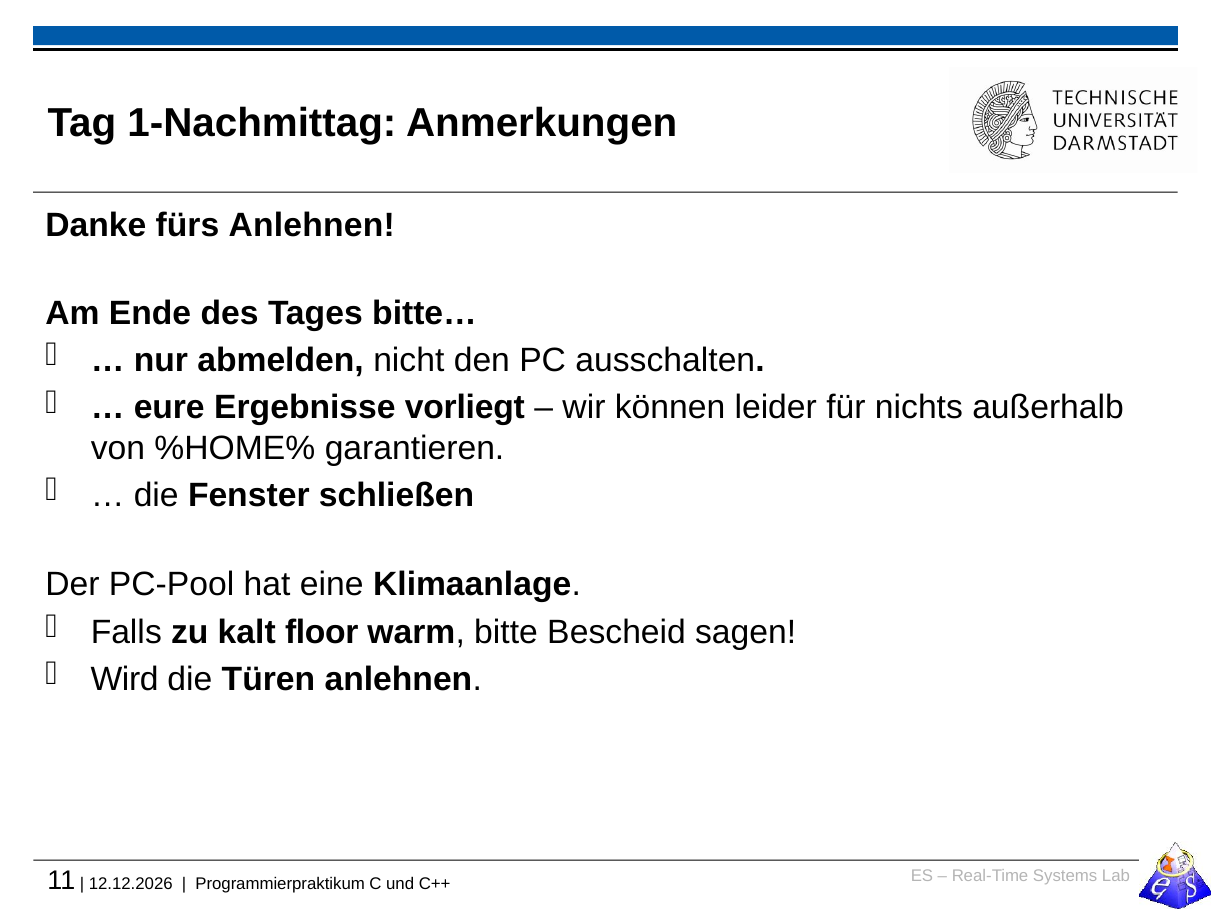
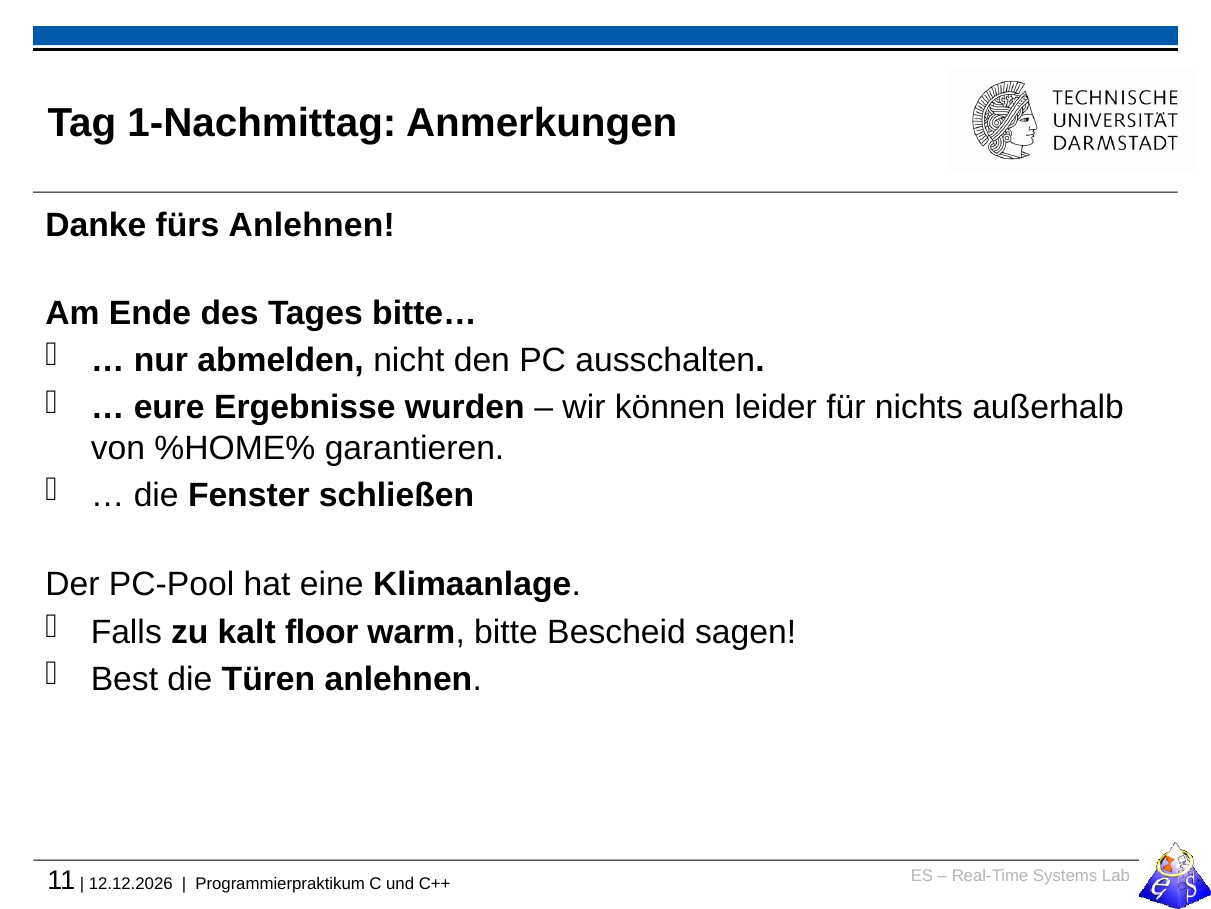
vorliegt: vorliegt -> wurden (465, 407)
Wird: Wird -> Best (124, 679)
